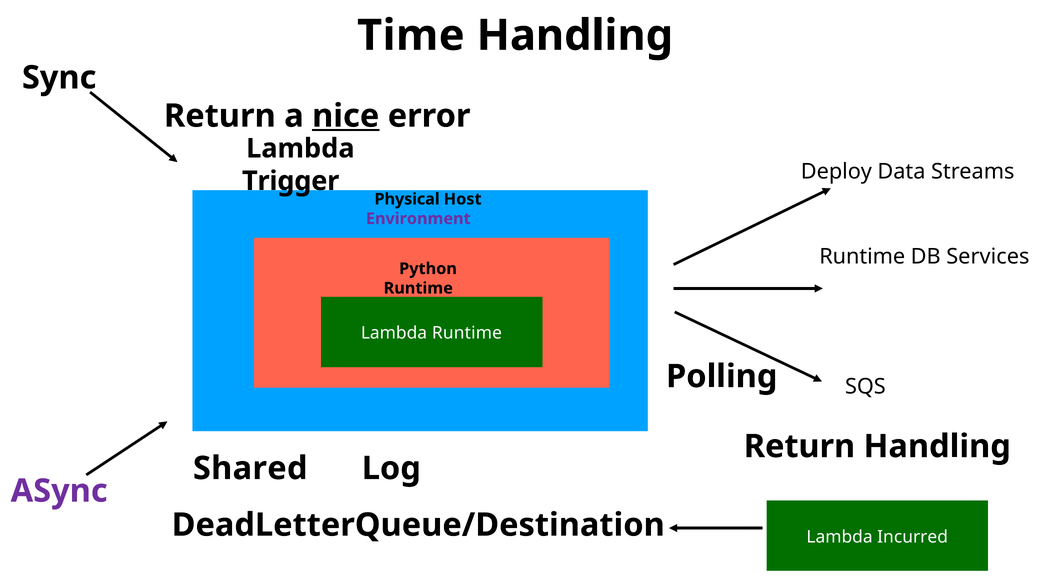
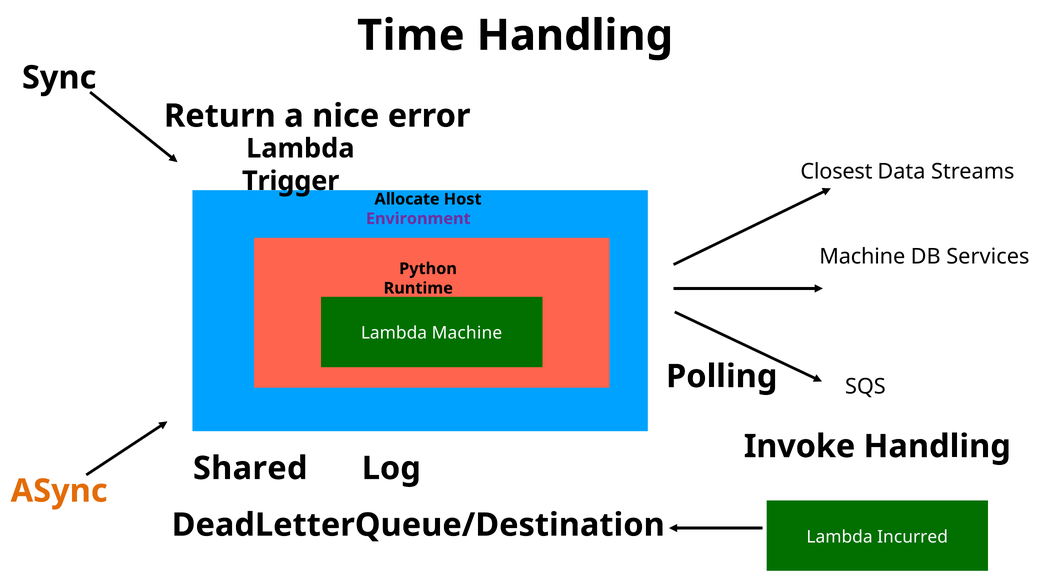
nice underline: present -> none (346, 116)
Deploy: Deploy -> Closest (836, 172)
Physical: Physical -> Allocate (407, 199)
Runtime: Runtime -> Machine (862, 257)
Lambda Runtime: Runtime -> Machine (467, 333)
Return: Return -> Invoke (800, 446)
ASync colour: purple -> orange (59, 491)
